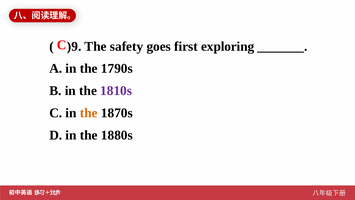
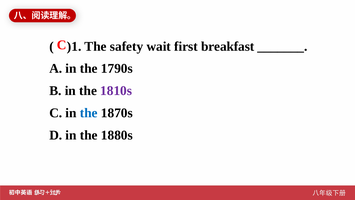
)9: )9 -> )1 (74, 46)
goes: goes -> wait (159, 46)
exploring: exploring -> breakfast (228, 46)
the colour: orange -> blue (89, 113)
